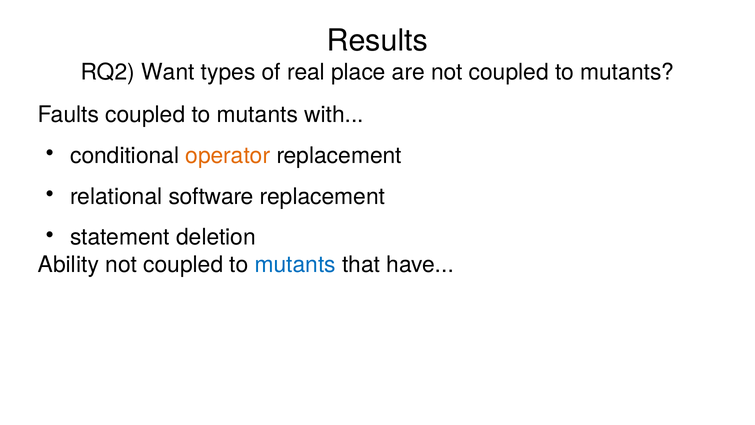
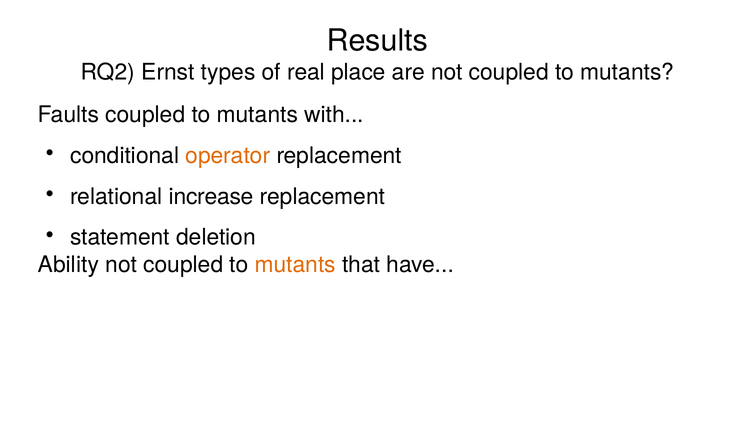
Want: Want -> Ernst (168, 72)
software: software -> increase (211, 196)
mutants colour: blue -> orange (295, 265)
